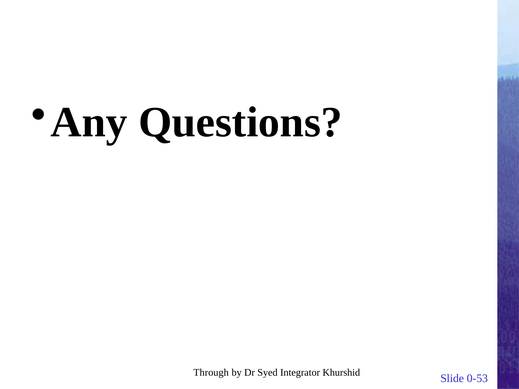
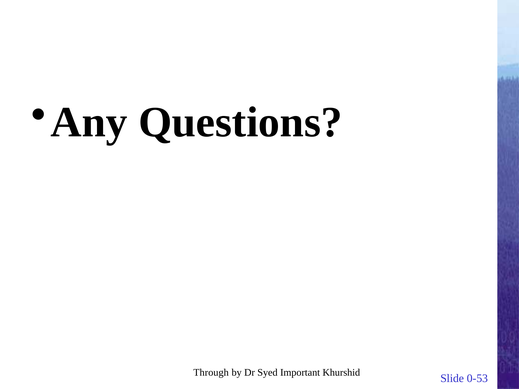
Integrator: Integrator -> Important (300, 373)
